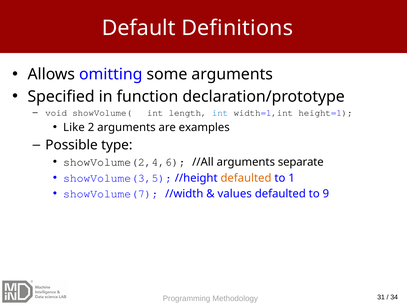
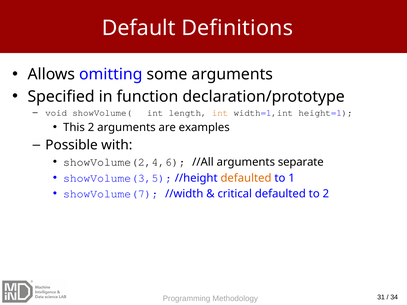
int colour: blue -> orange (220, 113)
Like: Like -> This (74, 127)
type: type -> with (117, 145)
values: values -> critical (235, 194)
to 9: 9 -> 2 (326, 194)
